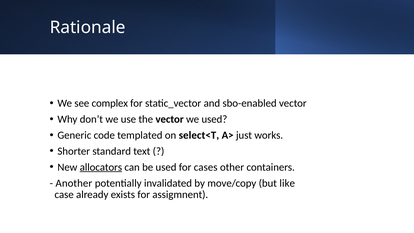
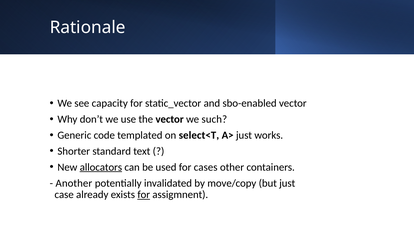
complex: complex -> capacity (110, 103)
we used: used -> such (214, 119)
but like: like -> just (287, 183)
for underline: none -> present (144, 195)
